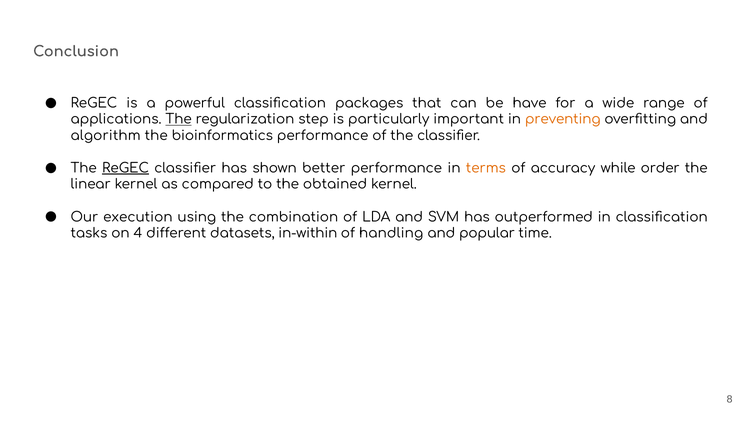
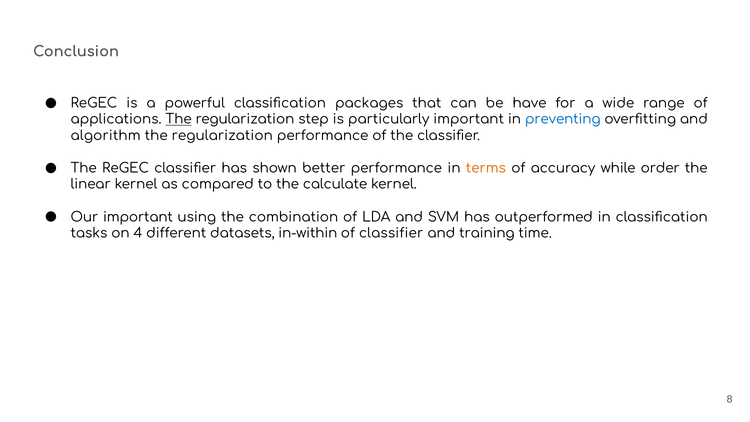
preventing colour: orange -> blue (563, 119)
bioinformatics: bioinformatics -> regularization (222, 136)
ReGEC underline: present -> none (126, 168)
obtained: obtained -> calculate (335, 184)
Our execution: execution -> important (138, 217)
of handling: handling -> classifier (391, 233)
popular: popular -> training (487, 233)
